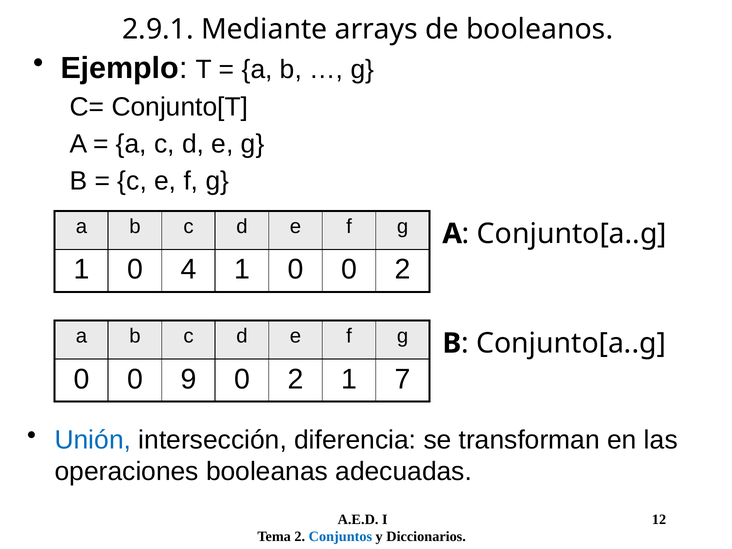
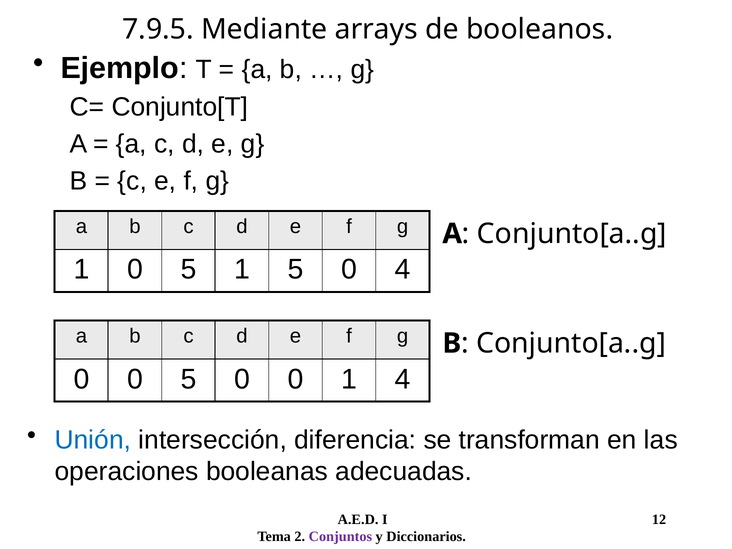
2.9.1: 2.9.1 -> 7.9.5 (158, 29)
1 0 4: 4 -> 5 (188, 270)
0: 0 -> 5 (295, 270)
2: 2 -> 4 (403, 270)
0 0 9: 9 -> 5 (188, 379)
2: 2 -> 0 (295, 379)
1 7: 7 -> 4 (403, 379)
Conjuntos colour: blue -> purple (340, 537)
